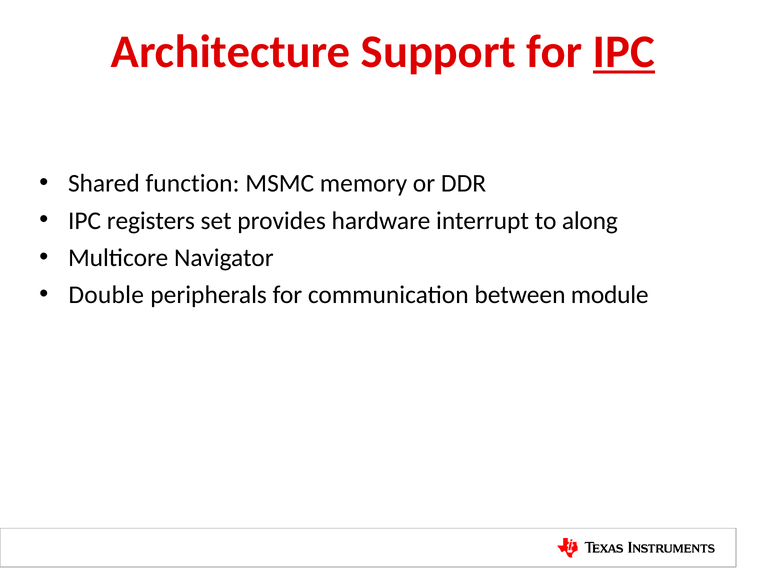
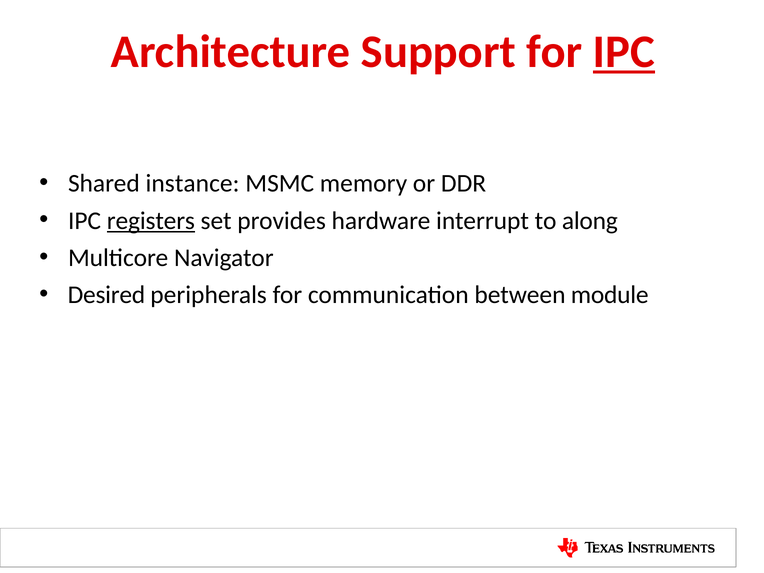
function: function -> instance (193, 183)
registers underline: none -> present (151, 221)
Double: Double -> Desired (106, 295)
